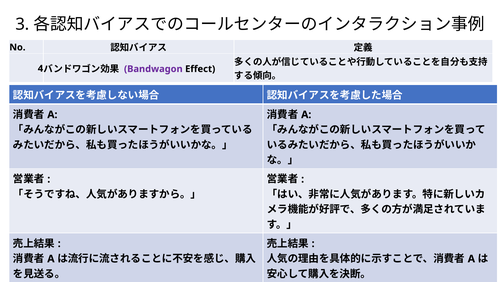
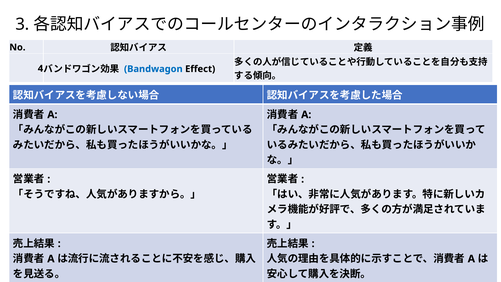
Bandwagon colour: purple -> blue (153, 69)
